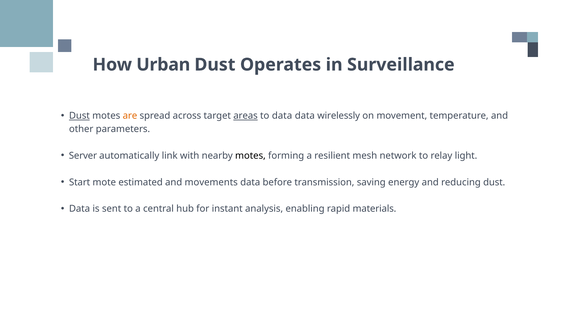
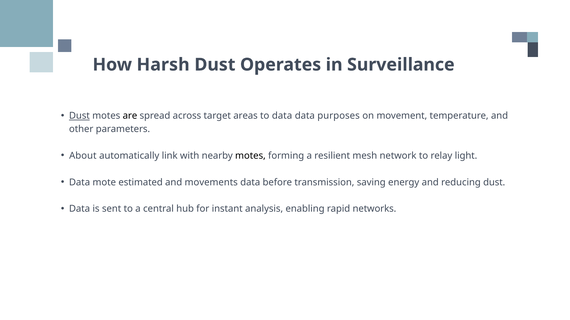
Urban: Urban -> Harsh (163, 65)
are colour: orange -> black (130, 116)
areas underline: present -> none (246, 116)
wirelessly: wirelessly -> purposes (339, 116)
Server: Server -> About (83, 156)
Start: Start -> Data (80, 183)
materials: materials -> networks (374, 209)
